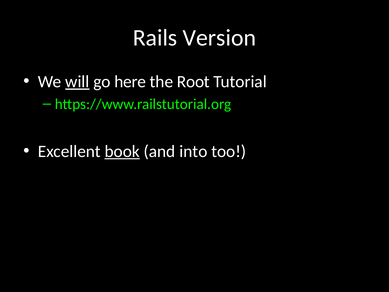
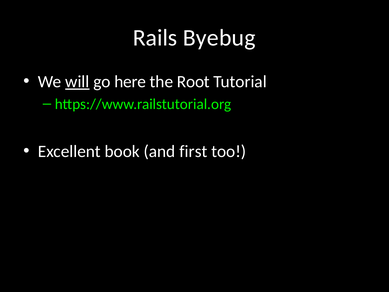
Version: Version -> Byebug (219, 38)
book underline: present -> none (122, 151)
into: into -> first (193, 151)
